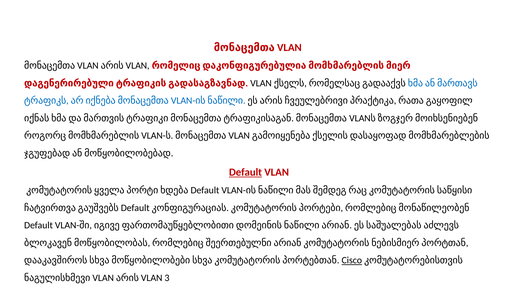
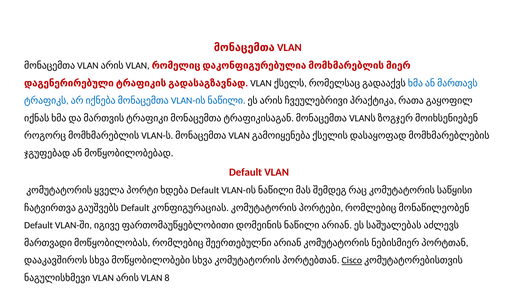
Default underline: present -> none (245, 172)
ბლოკავენ: ბლოკავენ -> მართვადი (48, 242)
3: 3 -> 8 (167, 277)
